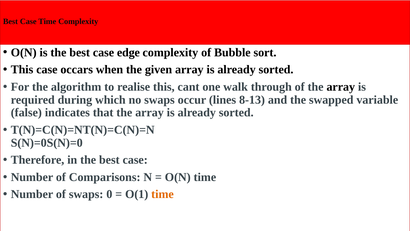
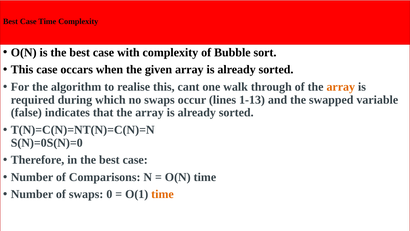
edge: edge -> with (128, 52)
array colour: black -> orange (341, 87)
8-13: 8-13 -> 1-13 (252, 100)
